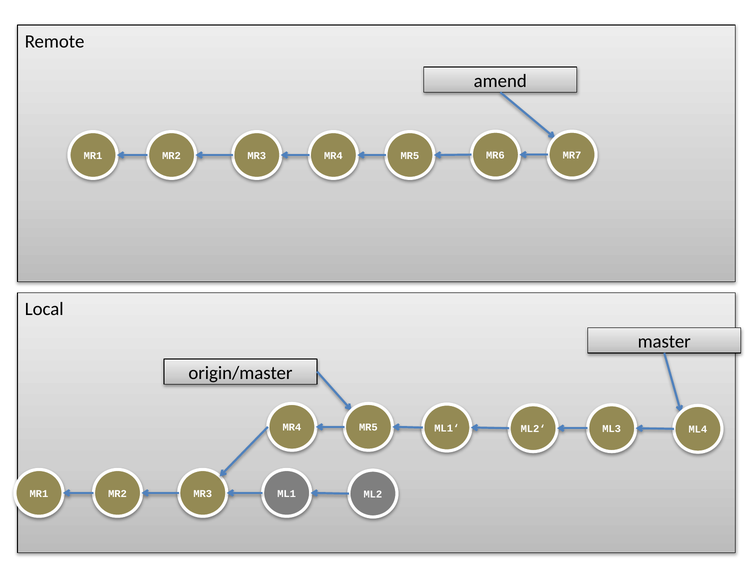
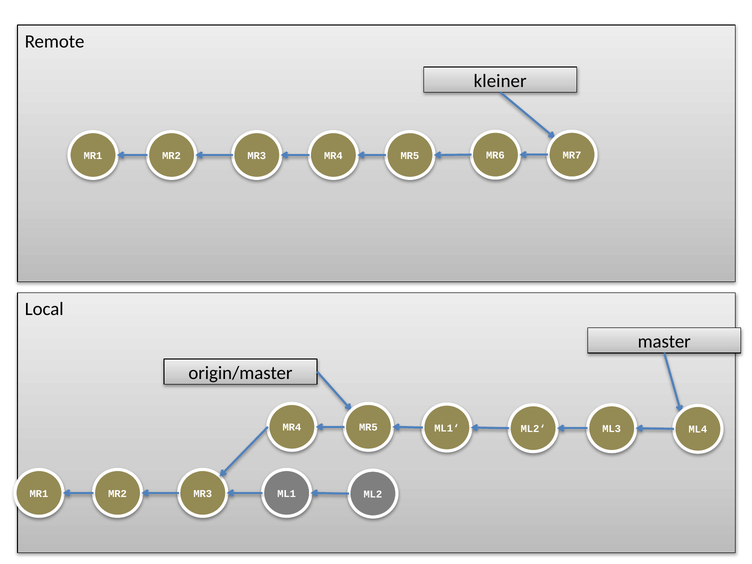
amend: amend -> kleiner (500, 81)
